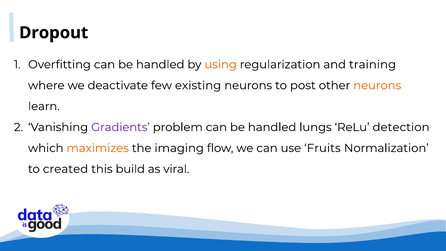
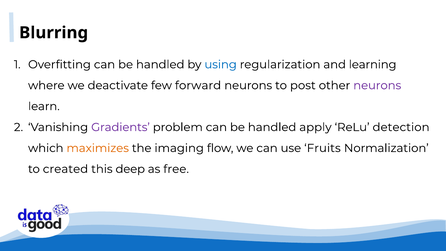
Dropout: Dropout -> Blurring (54, 33)
using colour: orange -> blue (221, 64)
training: training -> learning (373, 64)
existing: existing -> forward (198, 85)
neurons colour: orange -> purple (377, 85)
lungs: lungs -> apply (315, 127)
build: build -> deep (130, 169)
viral: viral -> free (176, 169)
